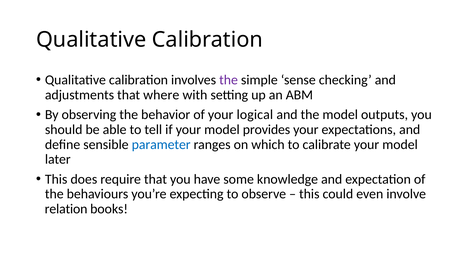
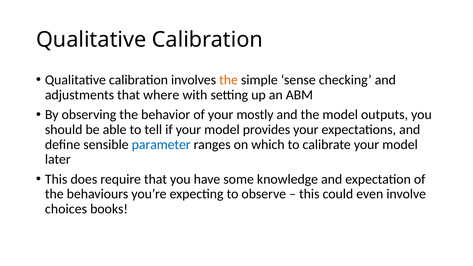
the colour: purple -> orange (229, 80)
logical: logical -> mostly (255, 115)
relation: relation -> choices (66, 209)
